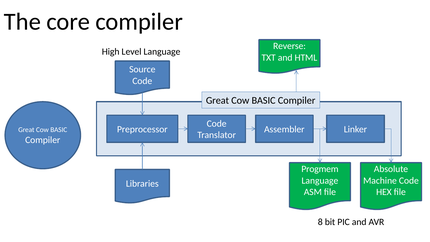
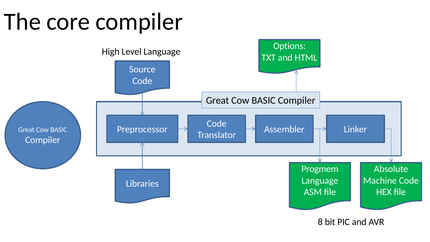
Reverse: Reverse -> Options (289, 46)
